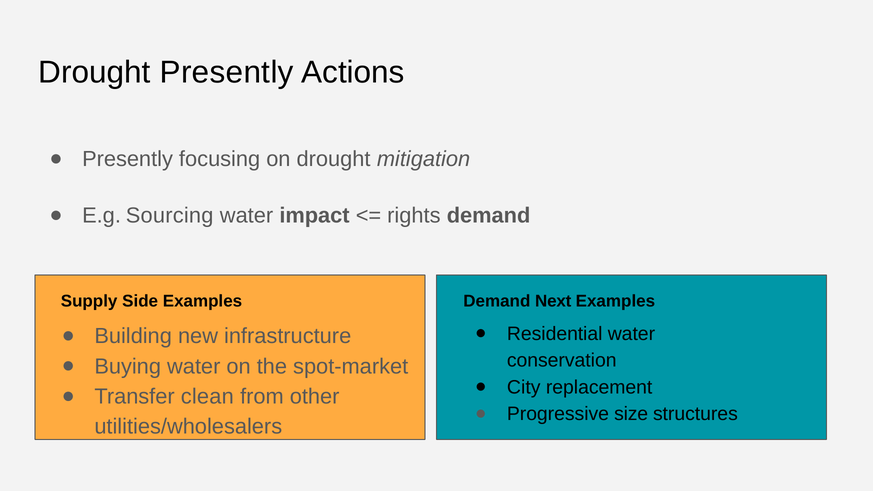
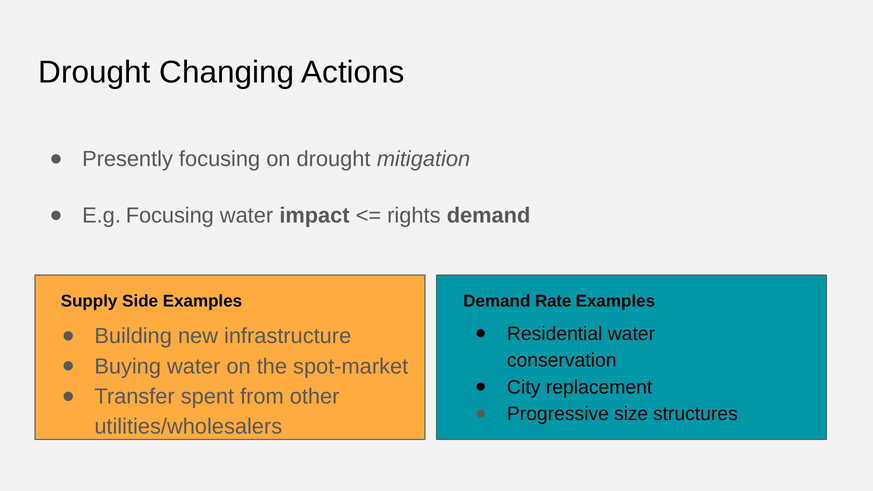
Drought Presently: Presently -> Changing (227, 72)
E.g Sourcing: Sourcing -> Focusing (170, 216)
Next: Next -> Rate (553, 301)
clean: clean -> spent (207, 397)
